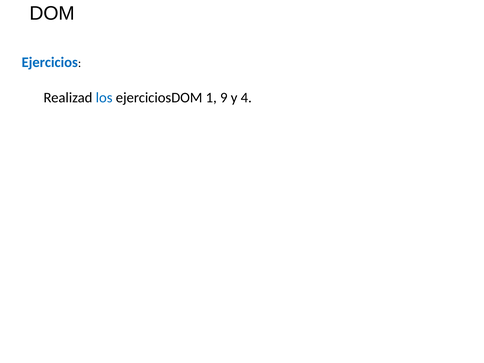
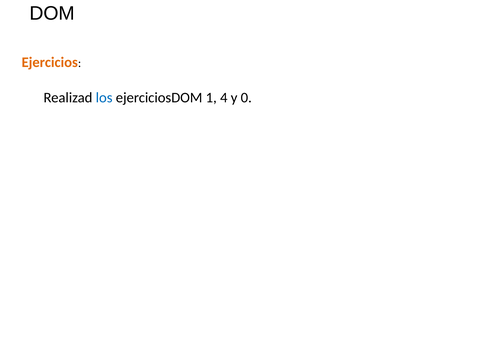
Ejercicios colour: blue -> orange (50, 62)
9: 9 -> 4 (224, 98)
4: 4 -> 0 (246, 98)
